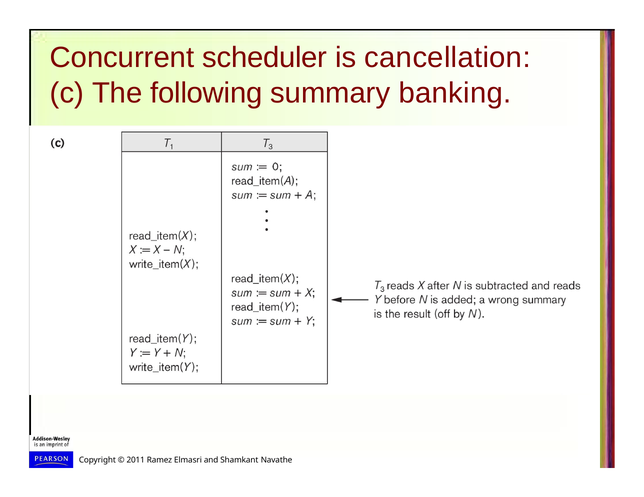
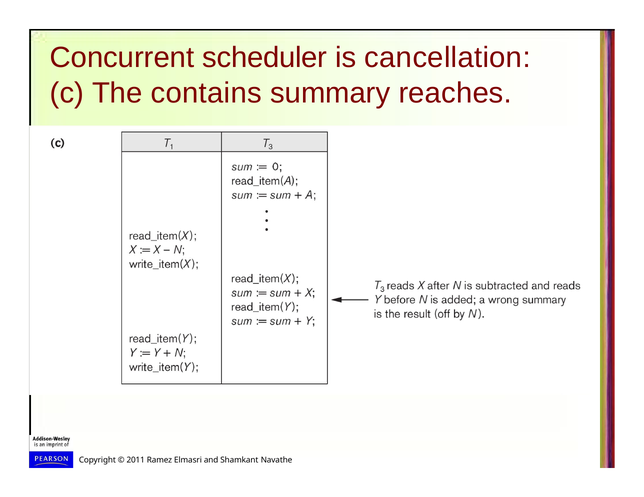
following: following -> contains (206, 93)
banking: banking -> reaches (455, 93)
